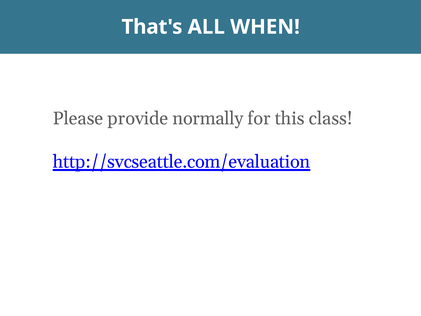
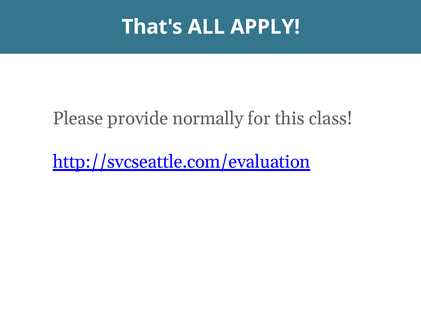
WHEN: WHEN -> APPLY (265, 27)
